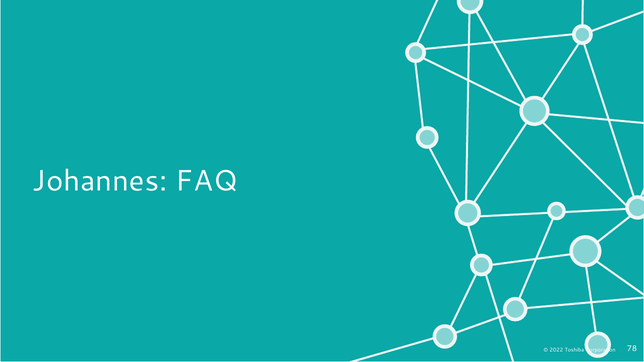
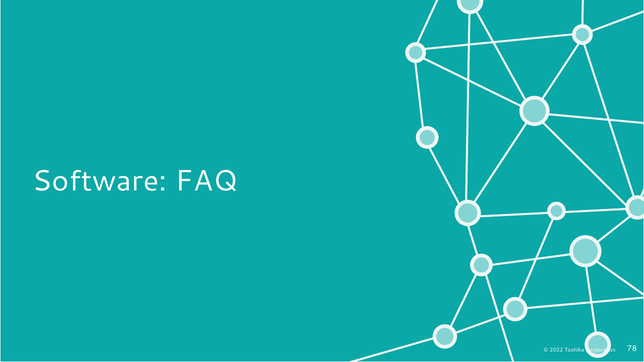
Johannes: Johannes -> Software (100, 181)
